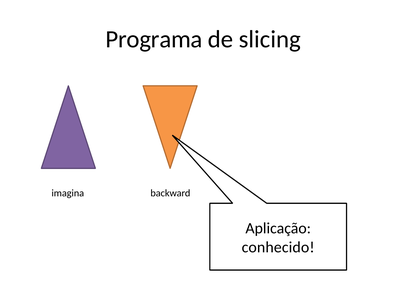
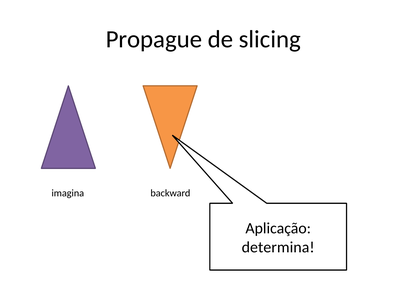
Programa: Programa -> Propague (154, 39)
conhecido: conhecido -> determina (278, 247)
